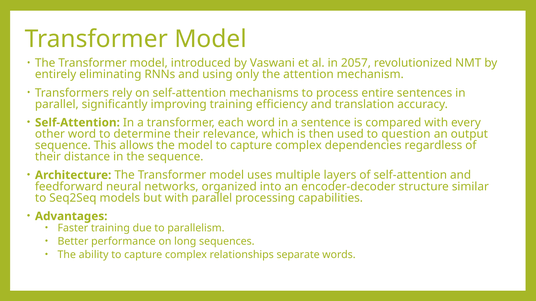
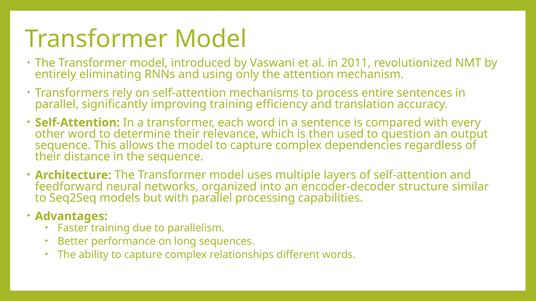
2057: 2057 -> 2011 (356, 63)
separate: separate -> different (298, 255)
